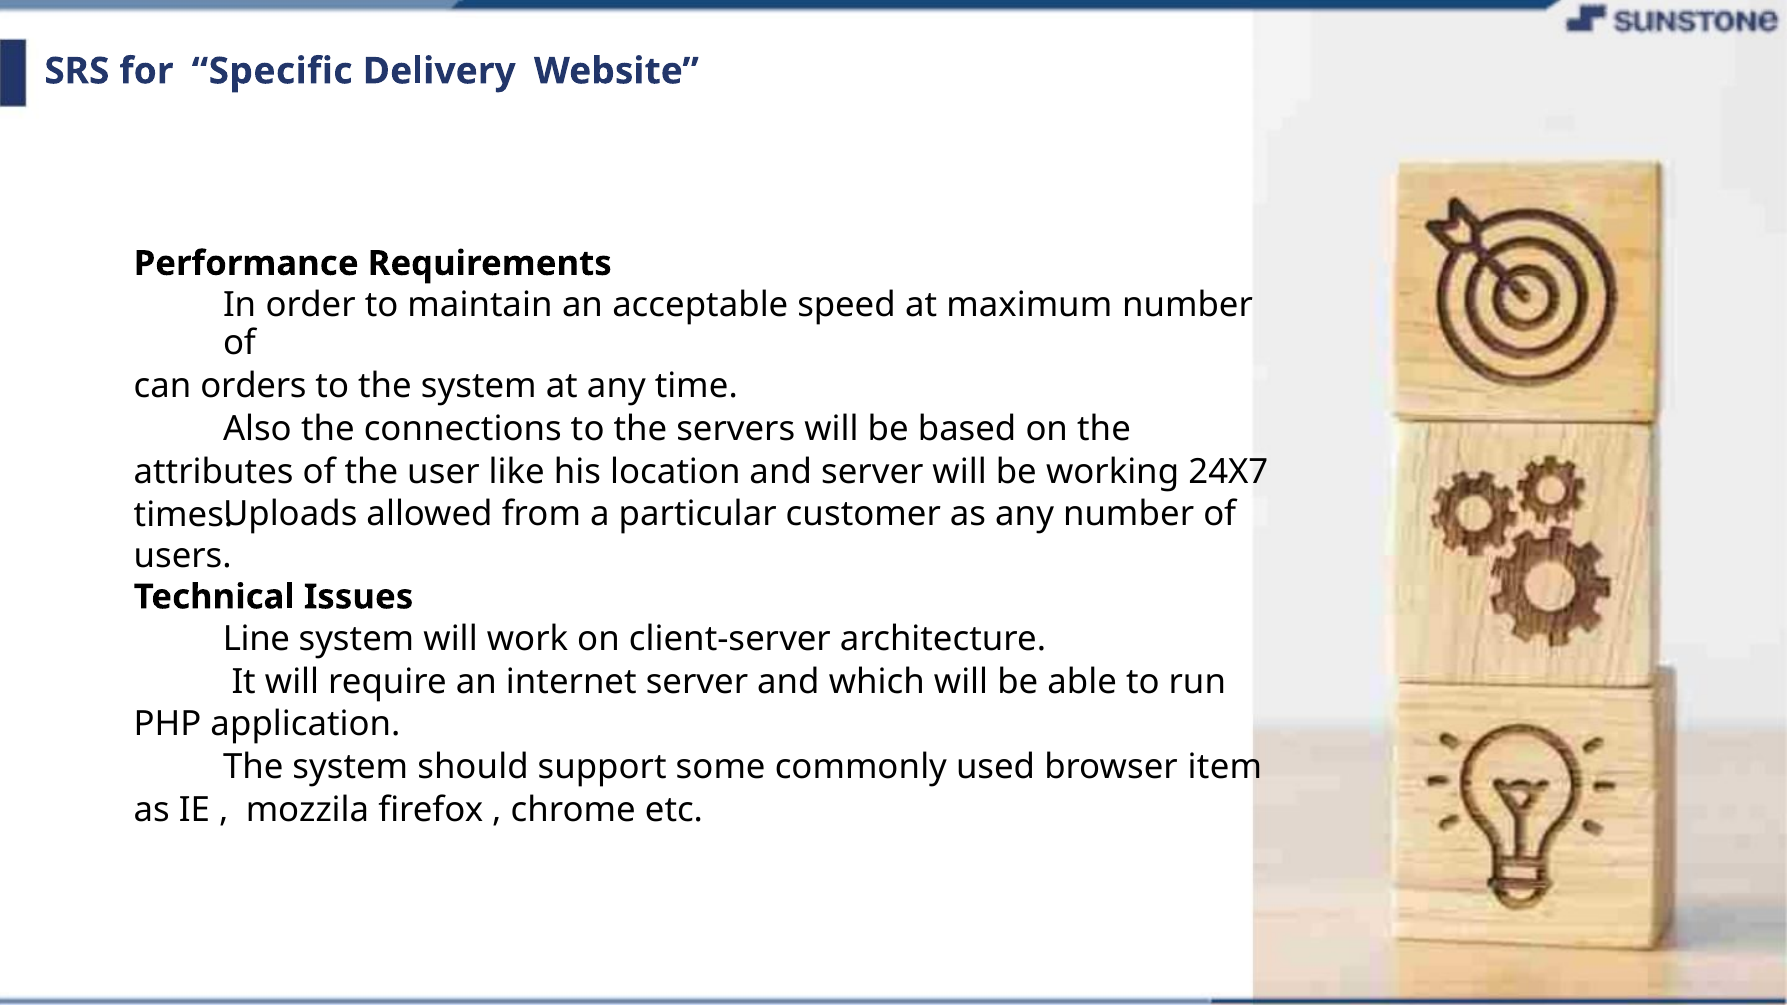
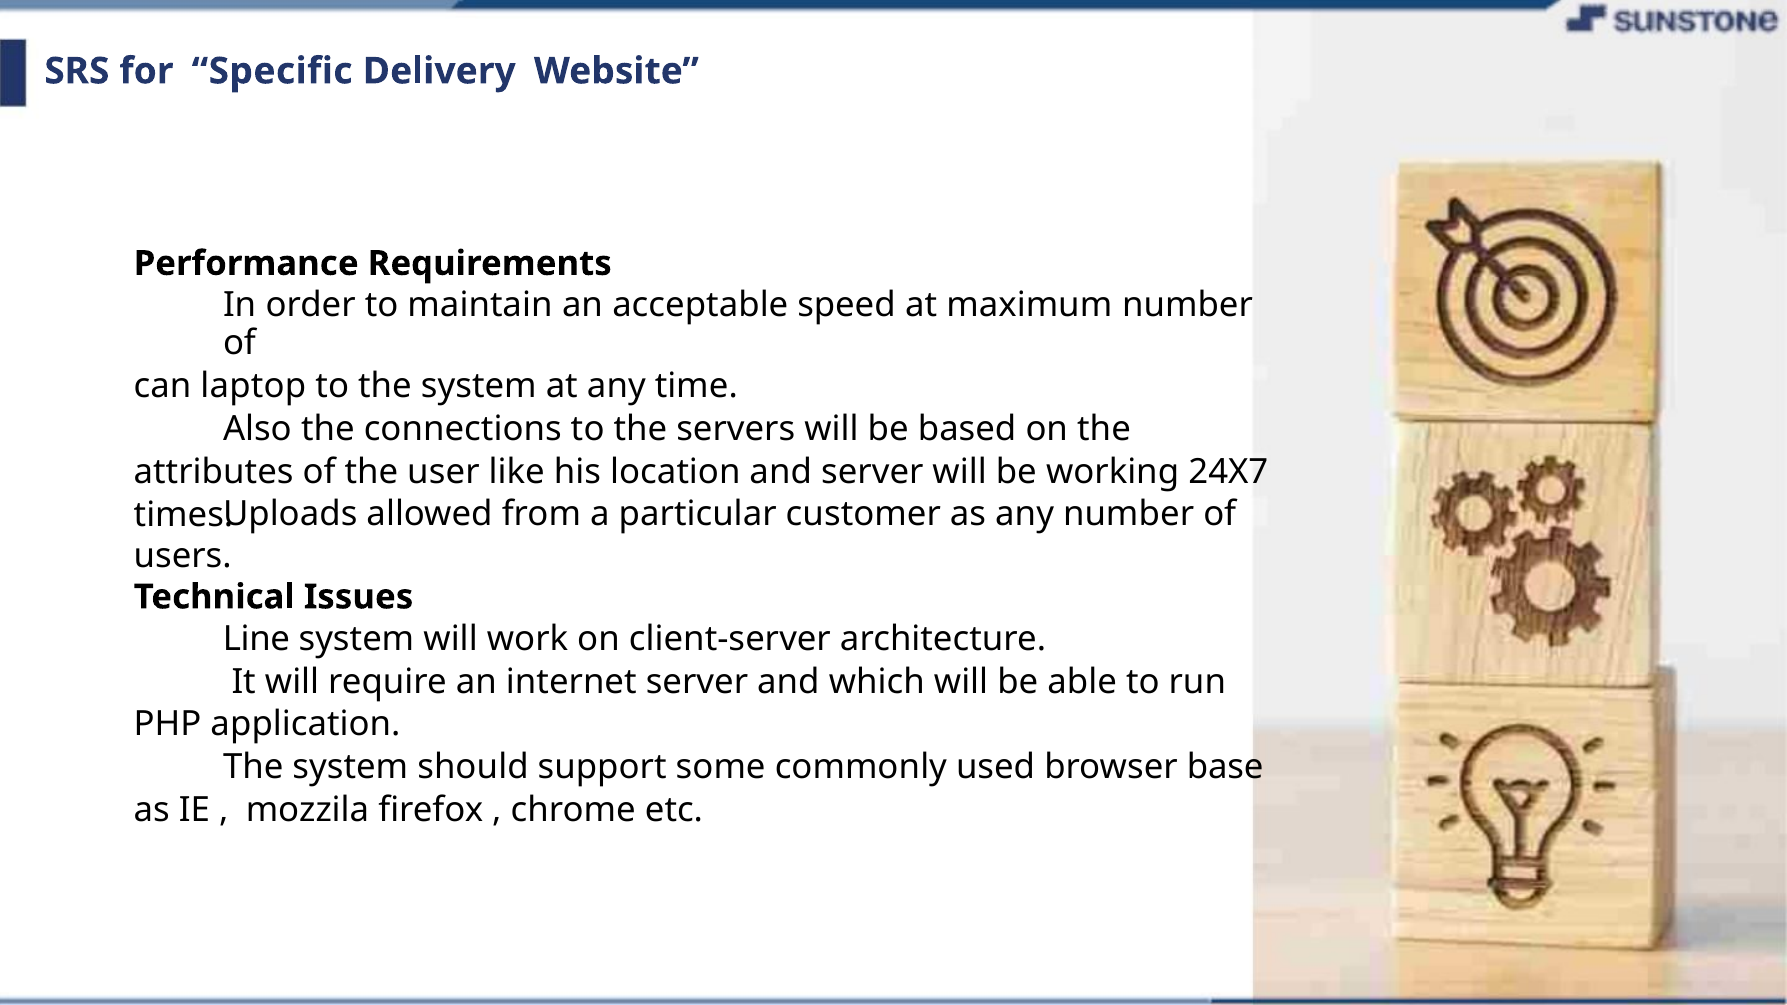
orders: orders -> laptop (253, 386)
item: item -> base (1225, 768)
